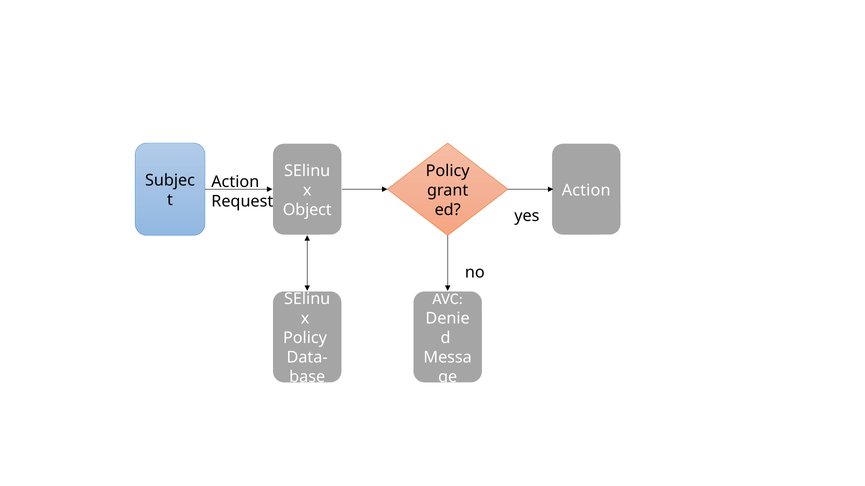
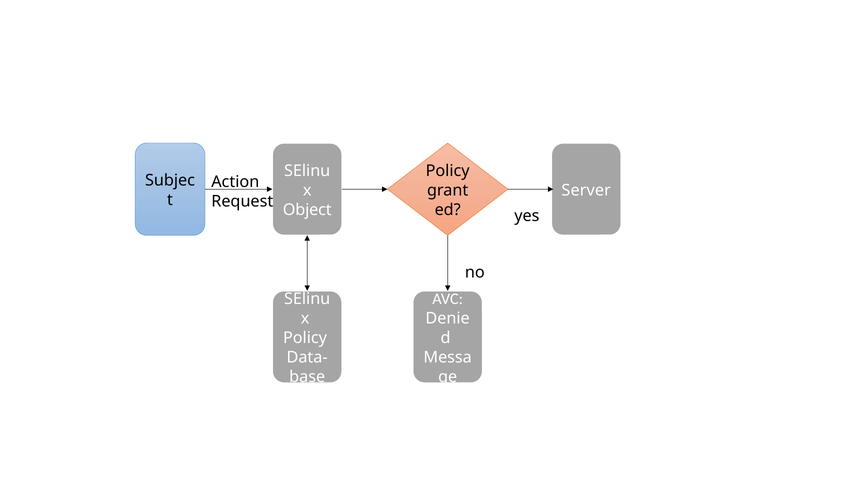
Action: Action -> Server (586, 190)
